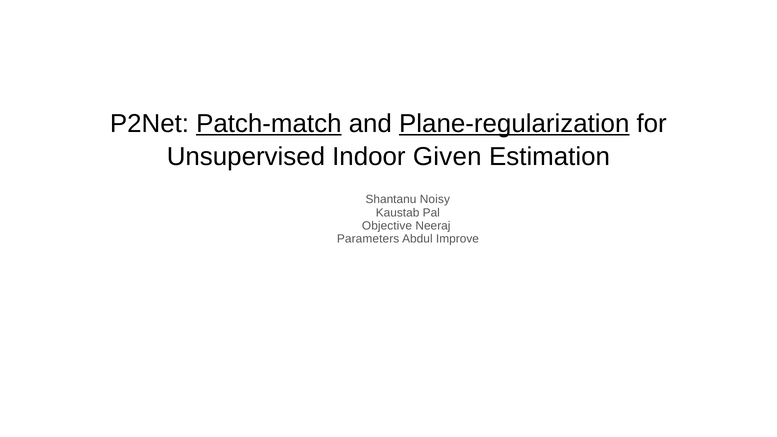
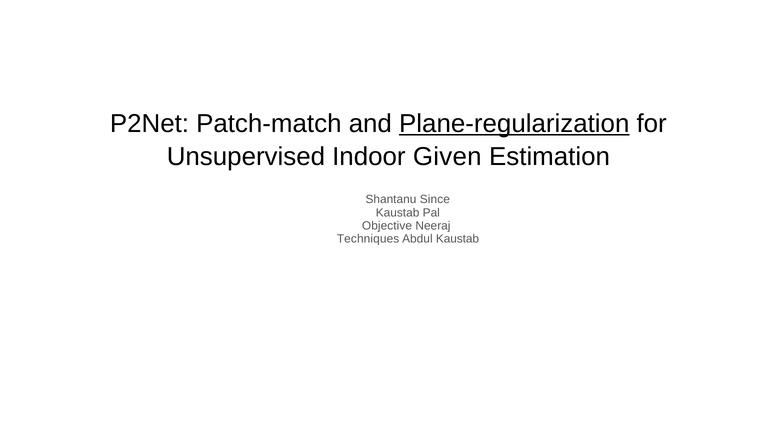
Patch-match underline: present -> none (269, 124)
Noisy: Noisy -> Since (435, 199)
Parameters: Parameters -> Techniques (368, 239)
Abdul Improve: Improve -> Kaustab (458, 239)
